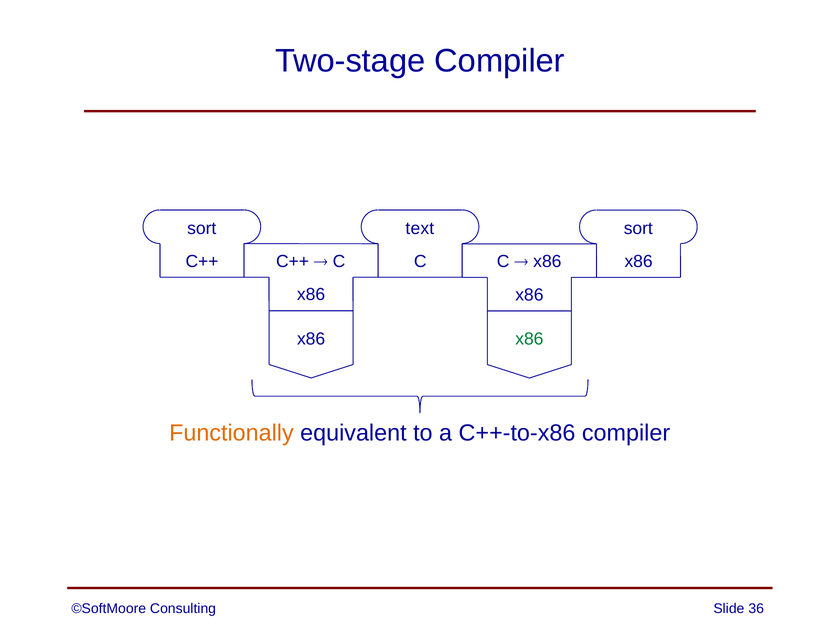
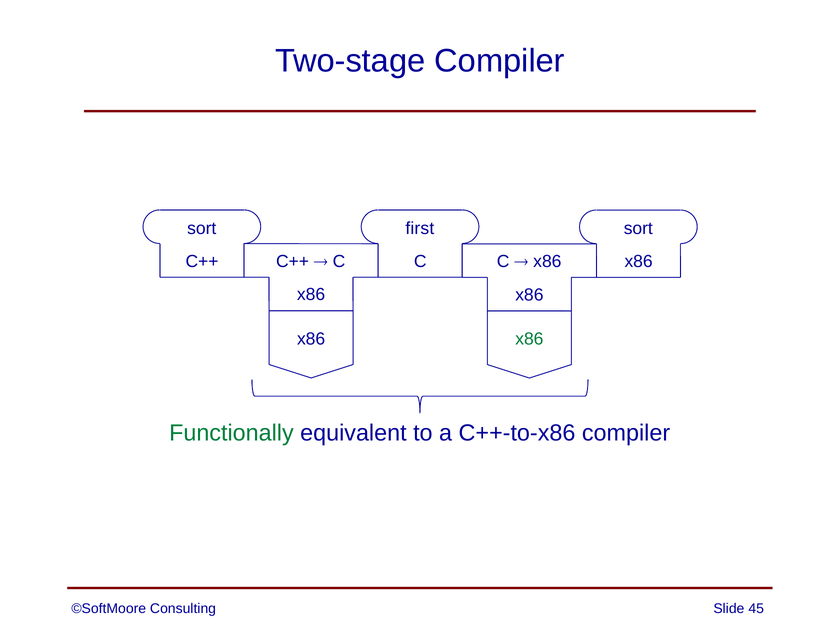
text: text -> first (420, 228)
Functionally colour: orange -> green (231, 433)
36: 36 -> 45 (756, 609)
